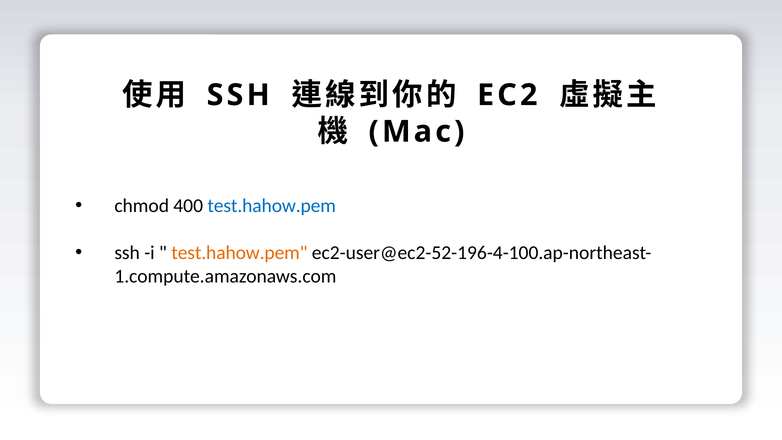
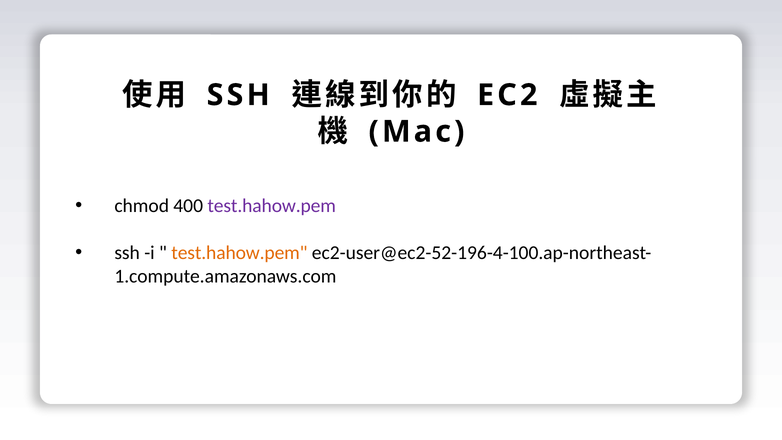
test.hahow.pem colour: blue -> purple (272, 206)
